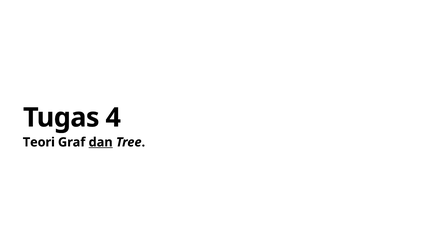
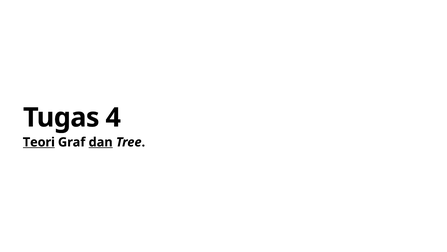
Teori underline: none -> present (39, 142)
